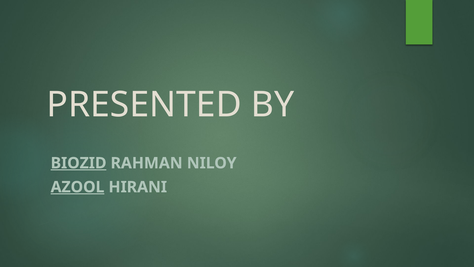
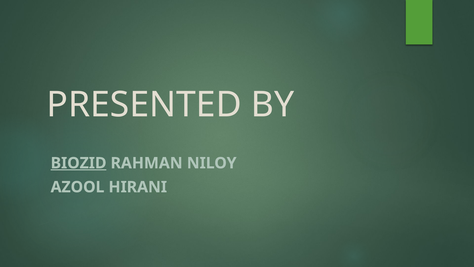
AZOOL underline: present -> none (78, 187)
